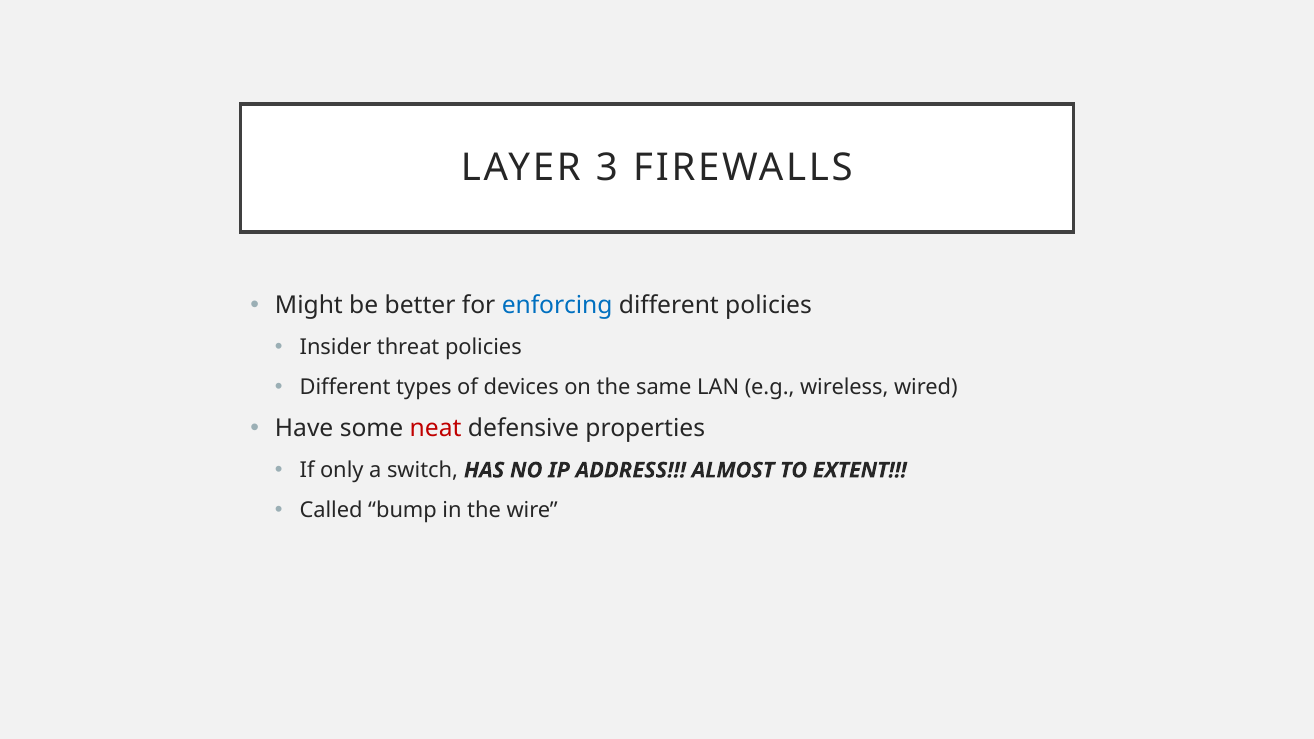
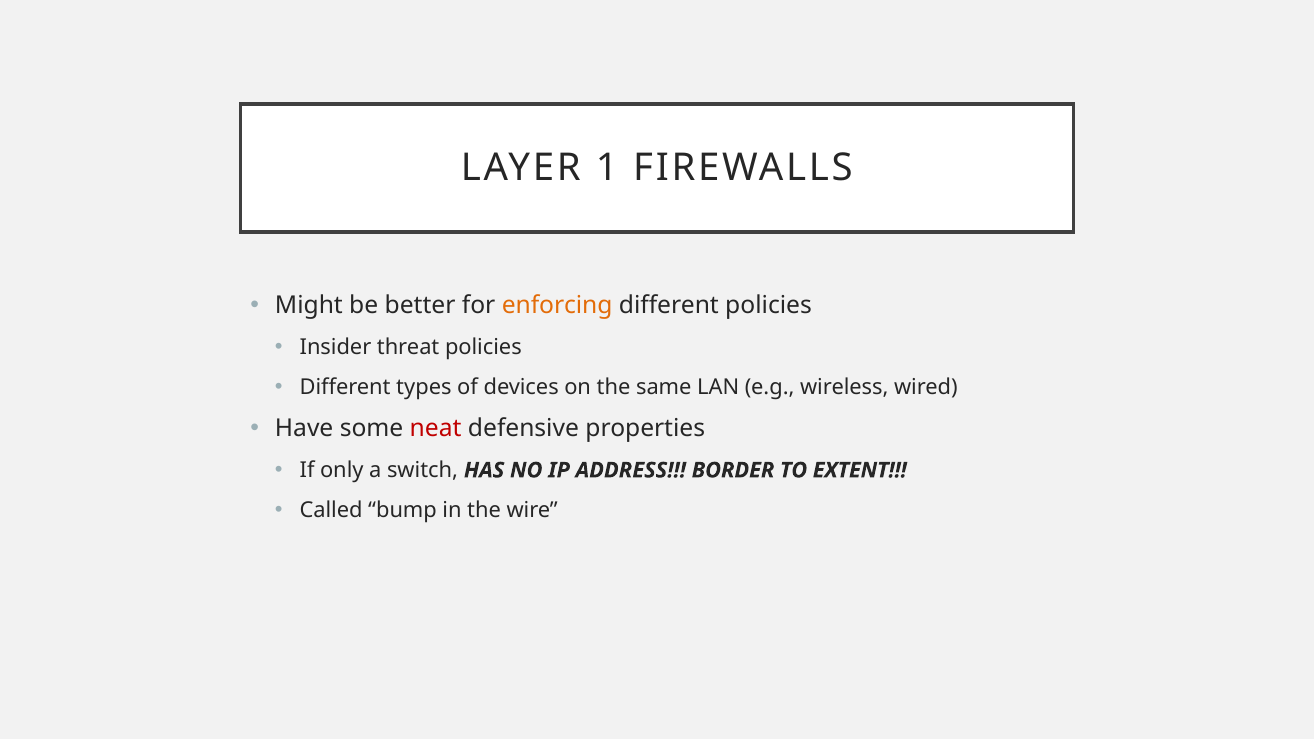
3: 3 -> 1 (607, 168)
enforcing colour: blue -> orange (557, 306)
ALMOST: ALMOST -> BORDER (733, 470)
